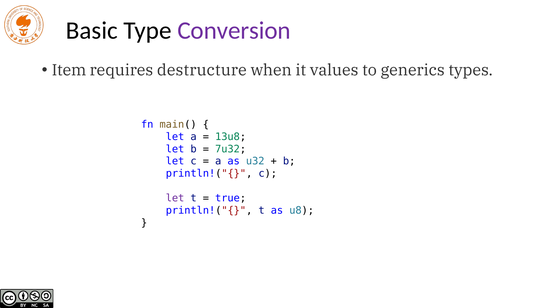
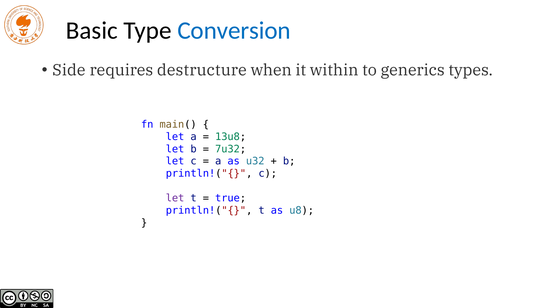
Conversion colour: purple -> blue (234, 30)
Item: Item -> Side (69, 70)
values: values -> within (334, 70)
